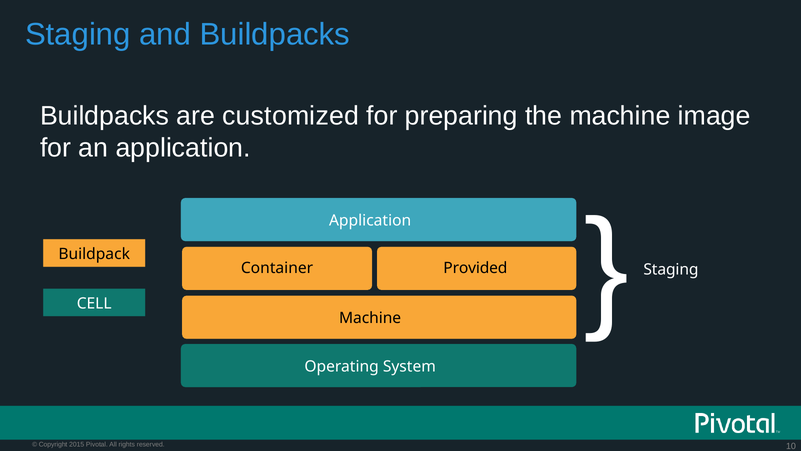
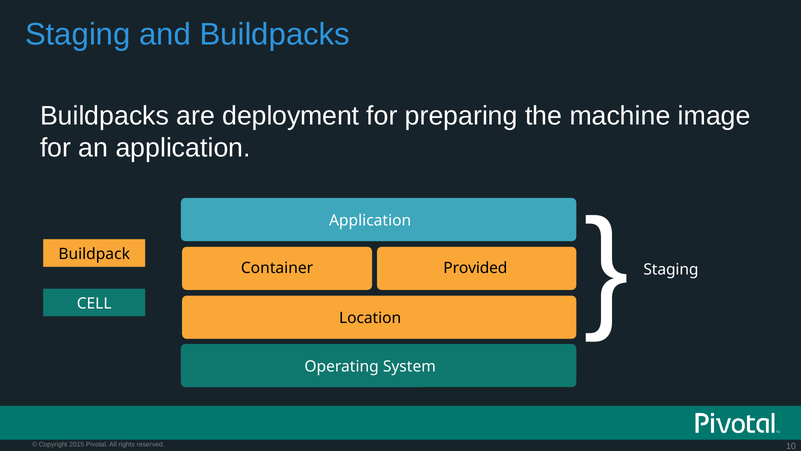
customized: customized -> deployment (291, 116)
Machine: Machine -> Location (370, 318)
